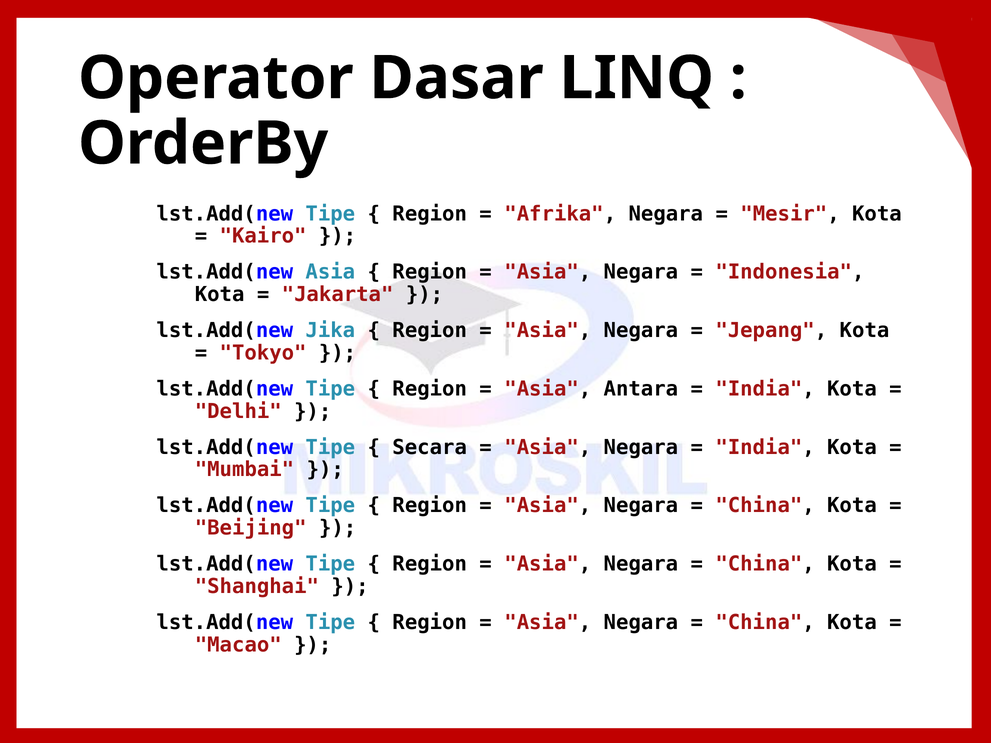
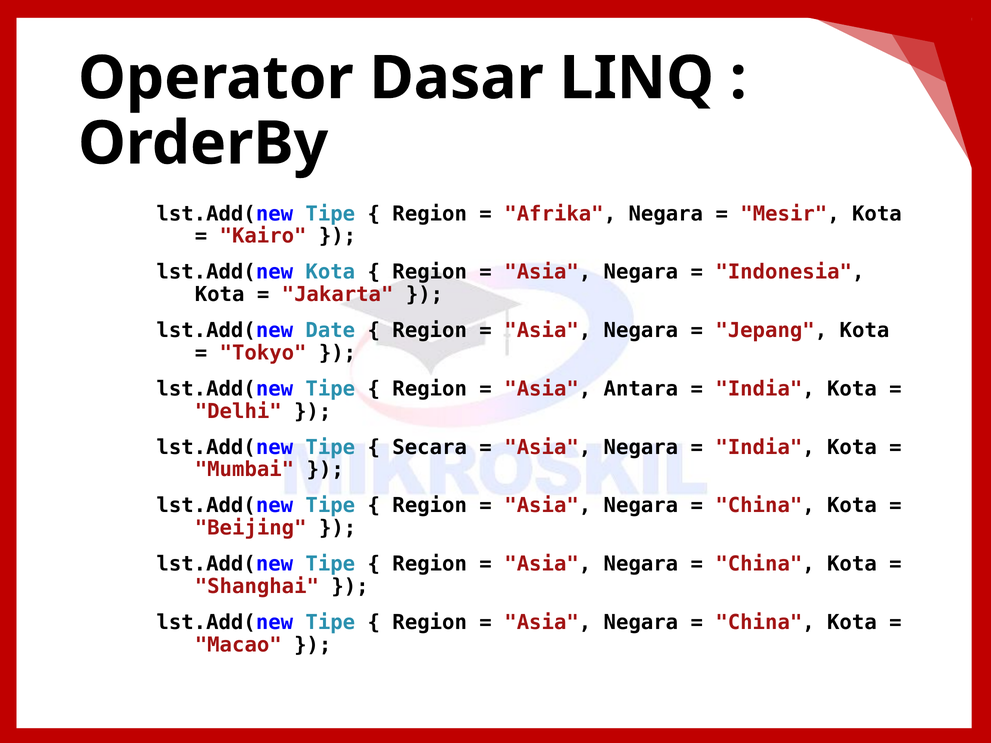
lst.Add(new Asia: Asia -> Kota (330, 272)
Jika: Jika -> Date (330, 331)
